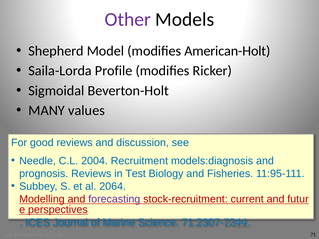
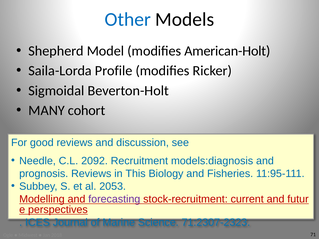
Other colour: purple -> blue (128, 19)
values: values -> cohort (87, 111)
2004: 2004 -> 2092 (94, 161)
Test: Test -> This (136, 174)
2064: 2064 -> 2053 (113, 186)
71:2307-7244: 71:2307-7244 -> 71:2307-2323 (216, 223)
